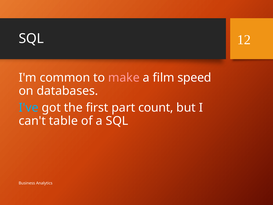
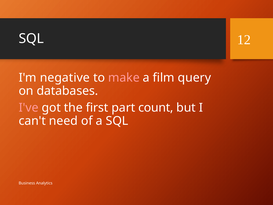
common: common -> negative (65, 78)
speed: speed -> query (194, 78)
I've colour: light blue -> pink (29, 108)
table: table -> need (63, 121)
